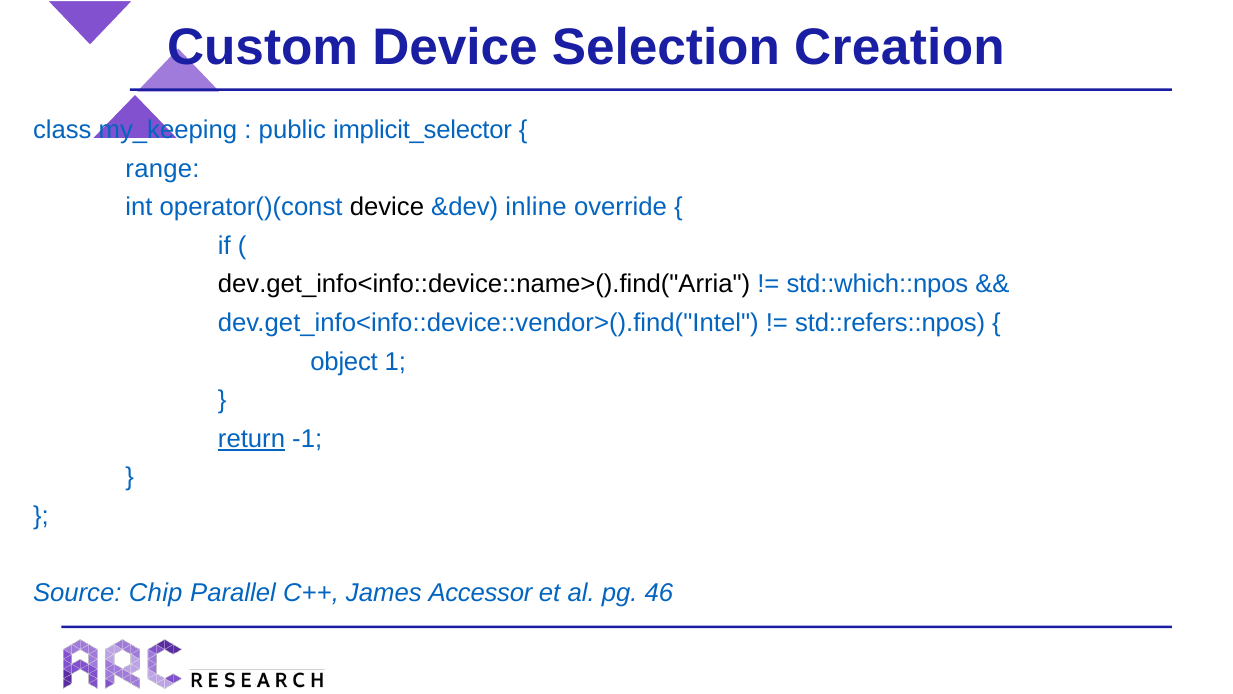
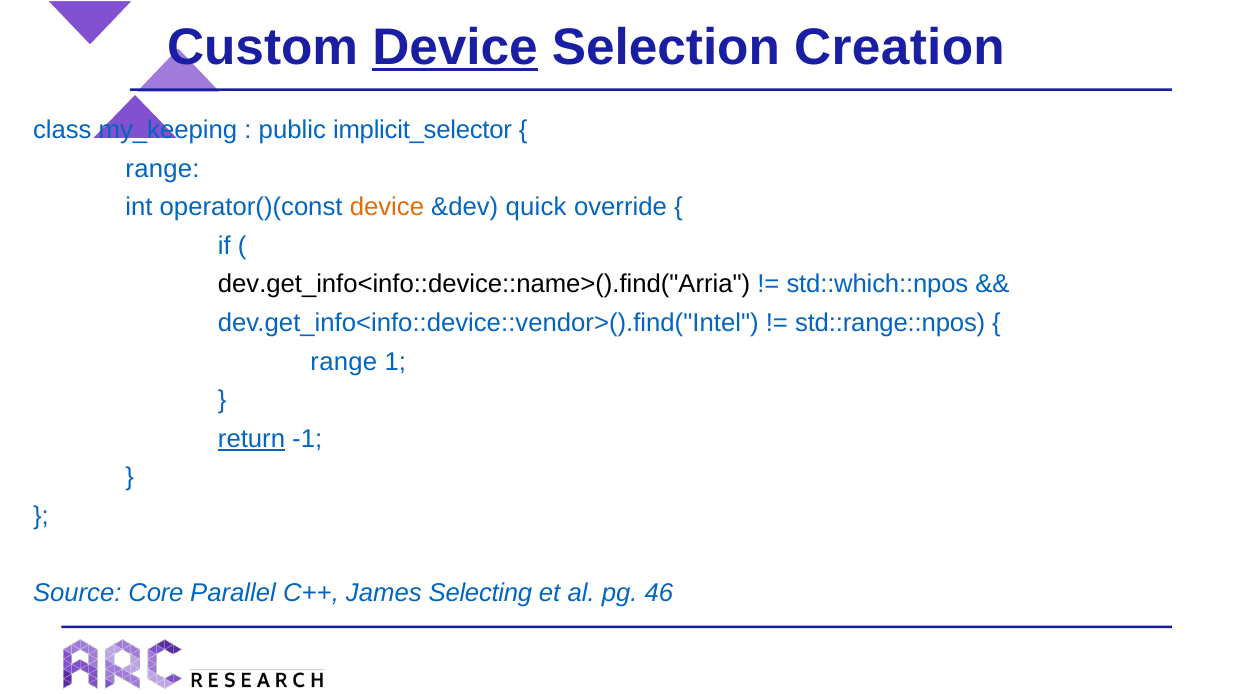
Device underline: none -> present (455, 47)
device colour: black -> orange (387, 207)
inline: inline -> quick (536, 207)
std::refers::npos: std::refers::npos -> std::range::npos (890, 323)
object: object -> range (344, 361)
Chip: Chip -> Core (156, 593)
Accessor: Accessor -> Selecting (480, 593)
